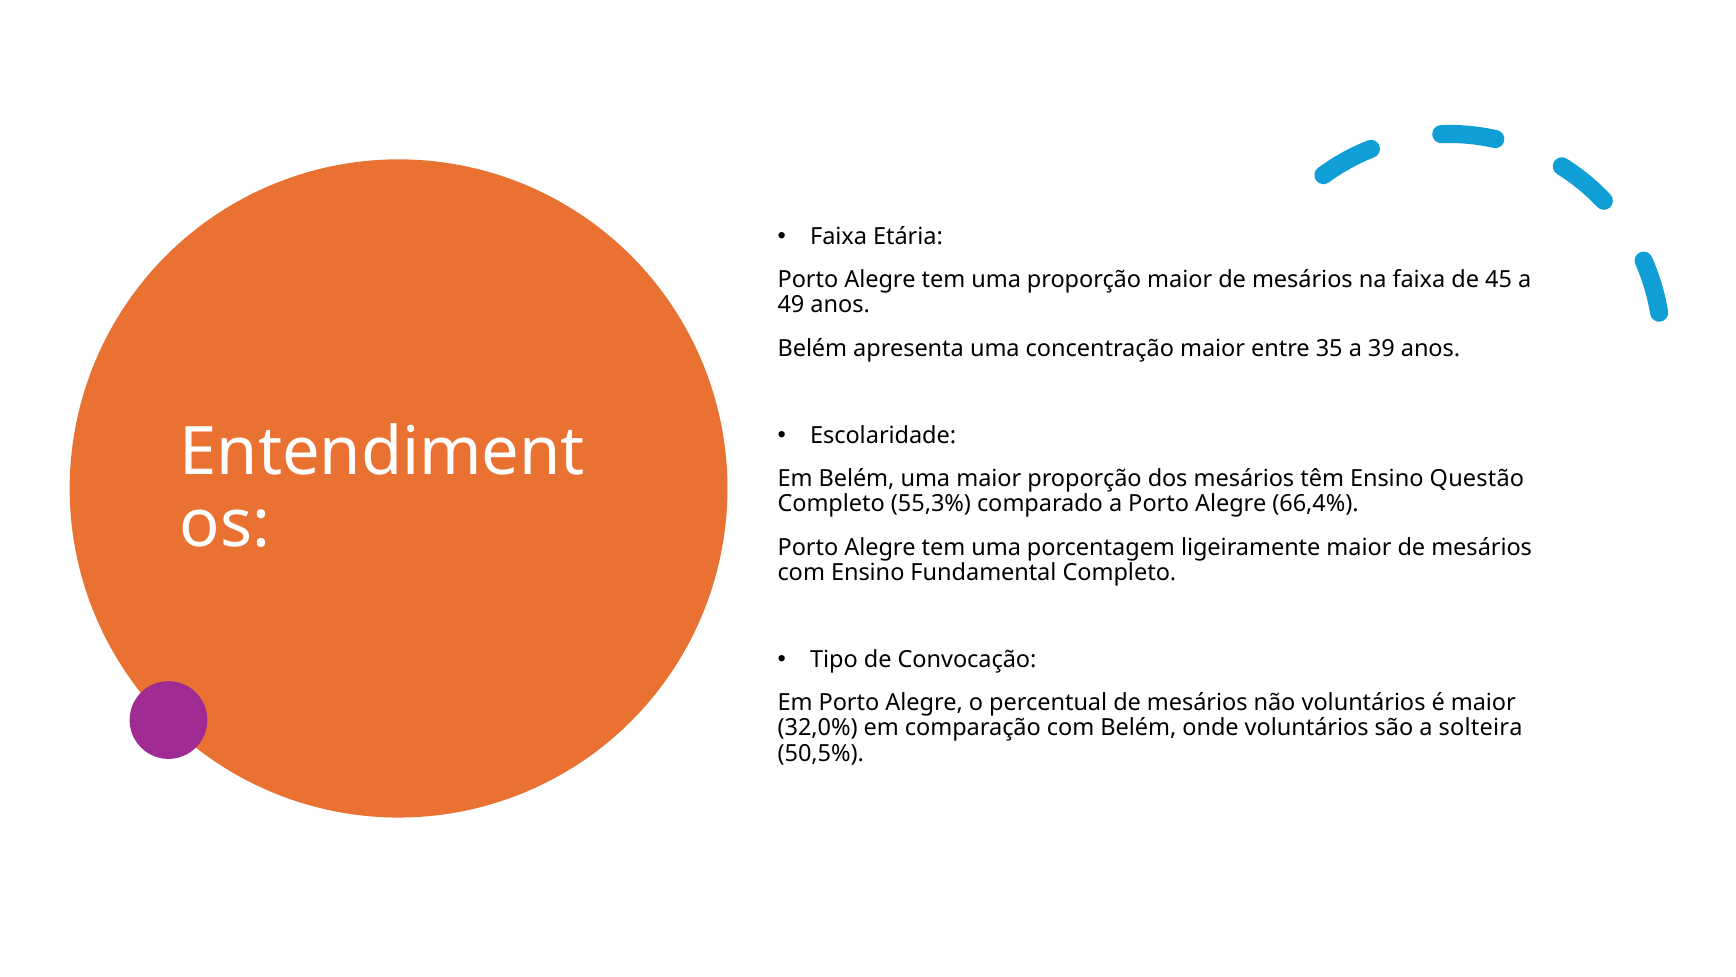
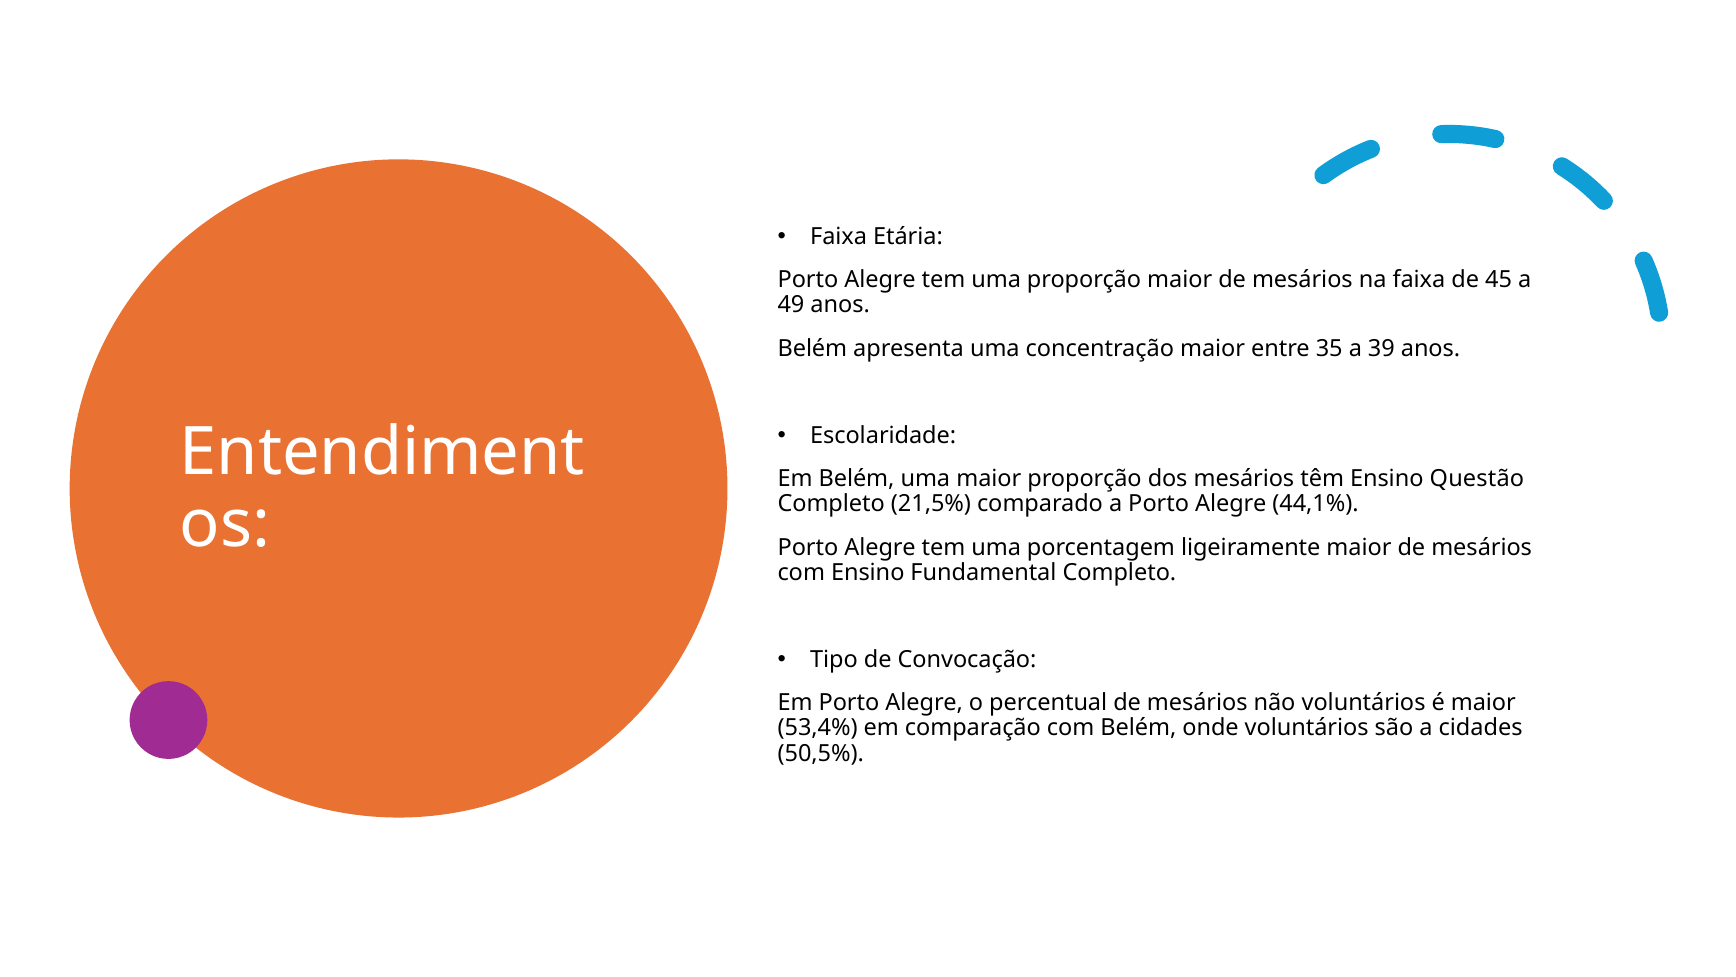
55,3%: 55,3% -> 21,5% (931, 504)
66,4%: 66,4% -> 44,1% (1315, 504)
32,0%: 32,0% -> 53,4% (818, 728)
solteira: solteira -> cidades (1481, 728)
